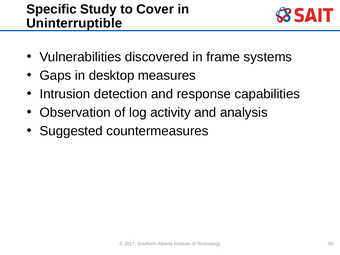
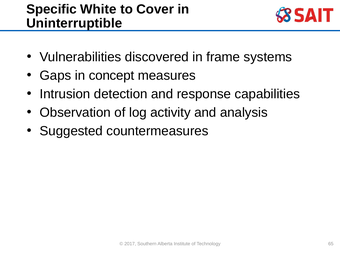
Study: Study -> White (98, 9)
desktop: desktop -> concept (112, 75)
